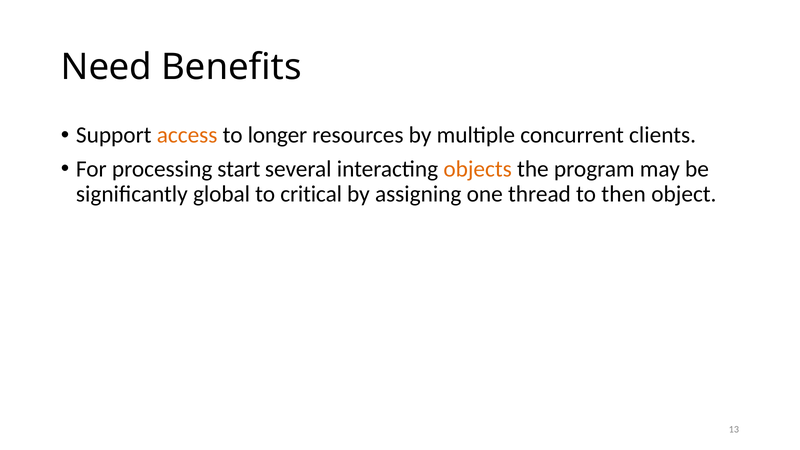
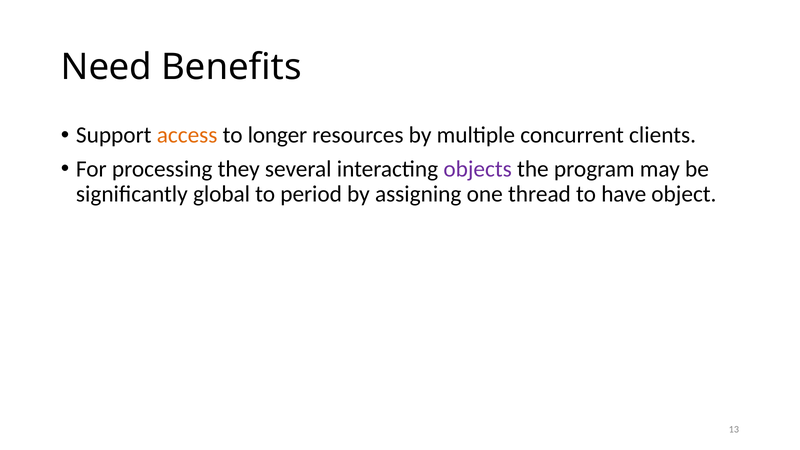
start: start -> they (239, 169)
objects colour: orange -> purple (478, 169)
critical: critical -> period (311, 194)
then: then -> have (624, 194)
